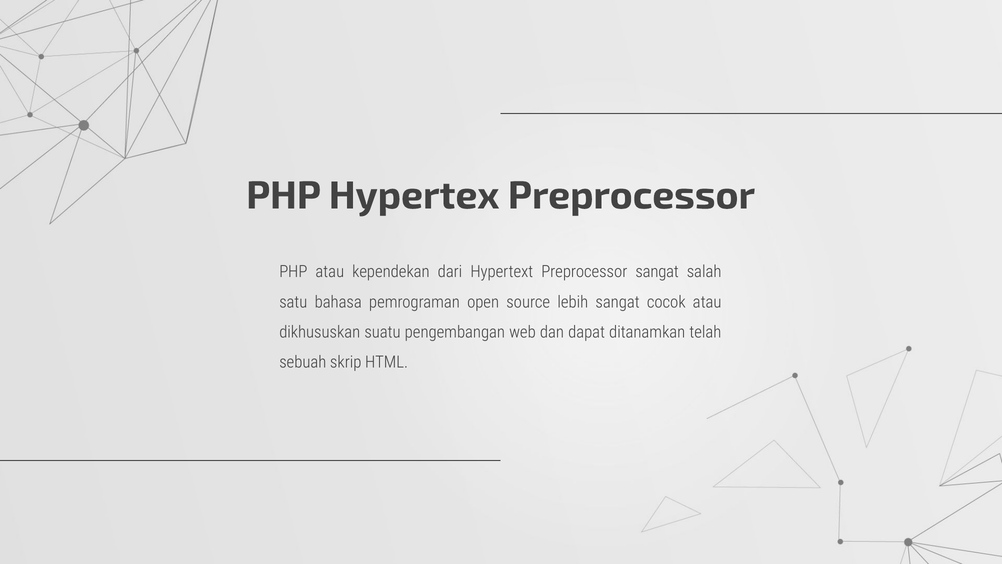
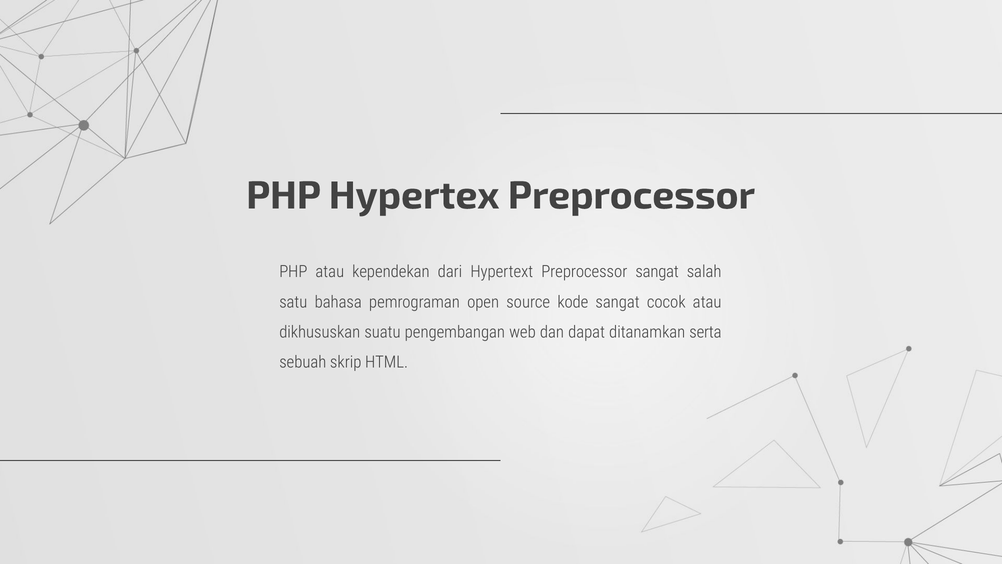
lebih: lebih -> kode (573, 302)
telah: telah -> serta (705, 332)
